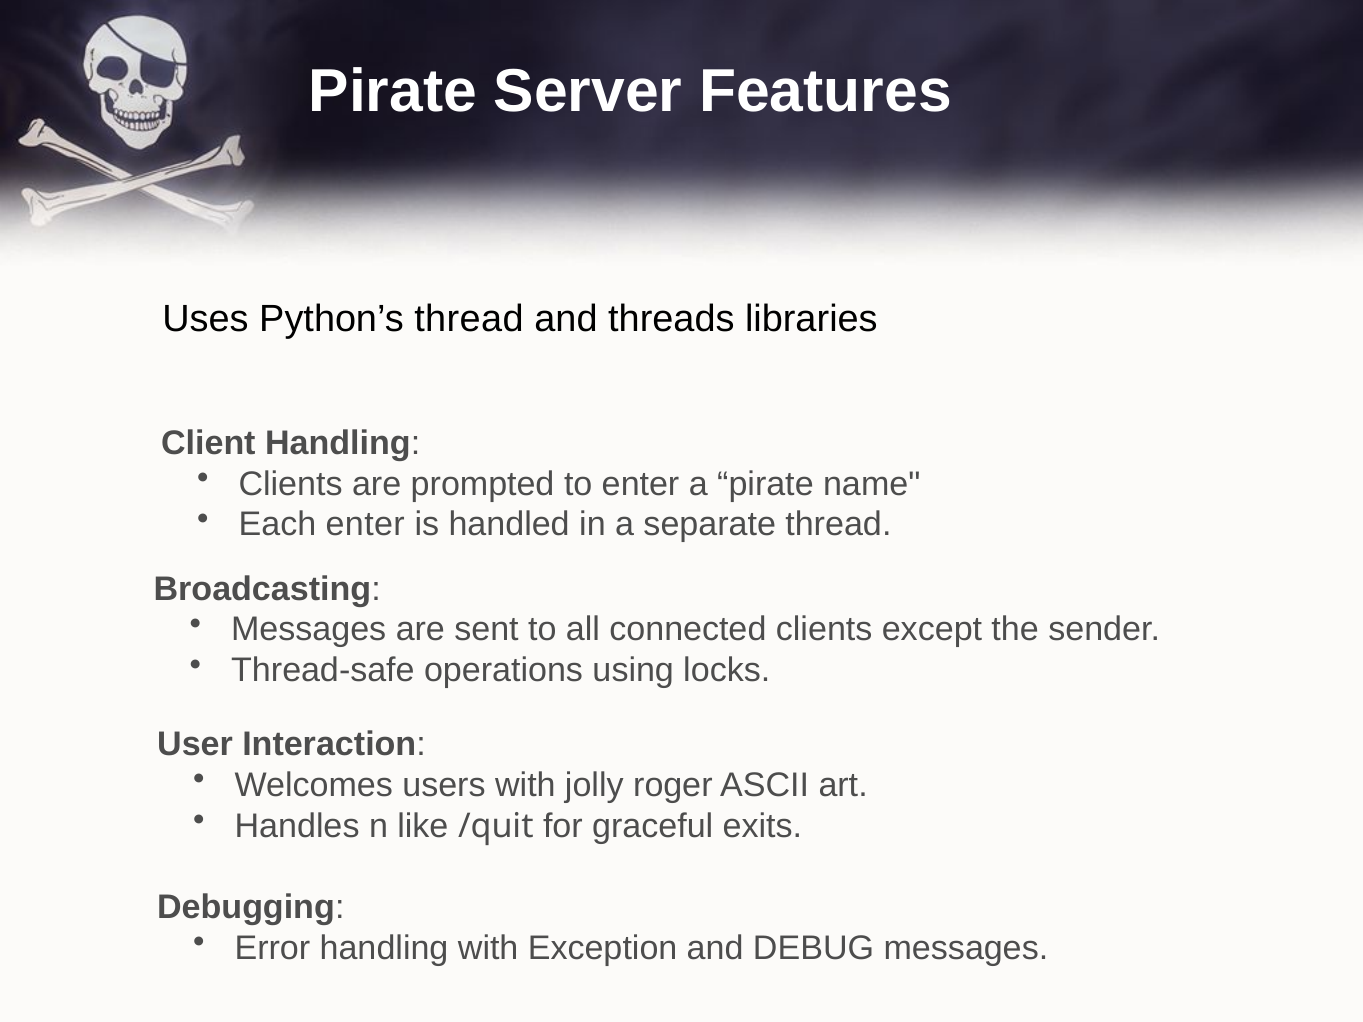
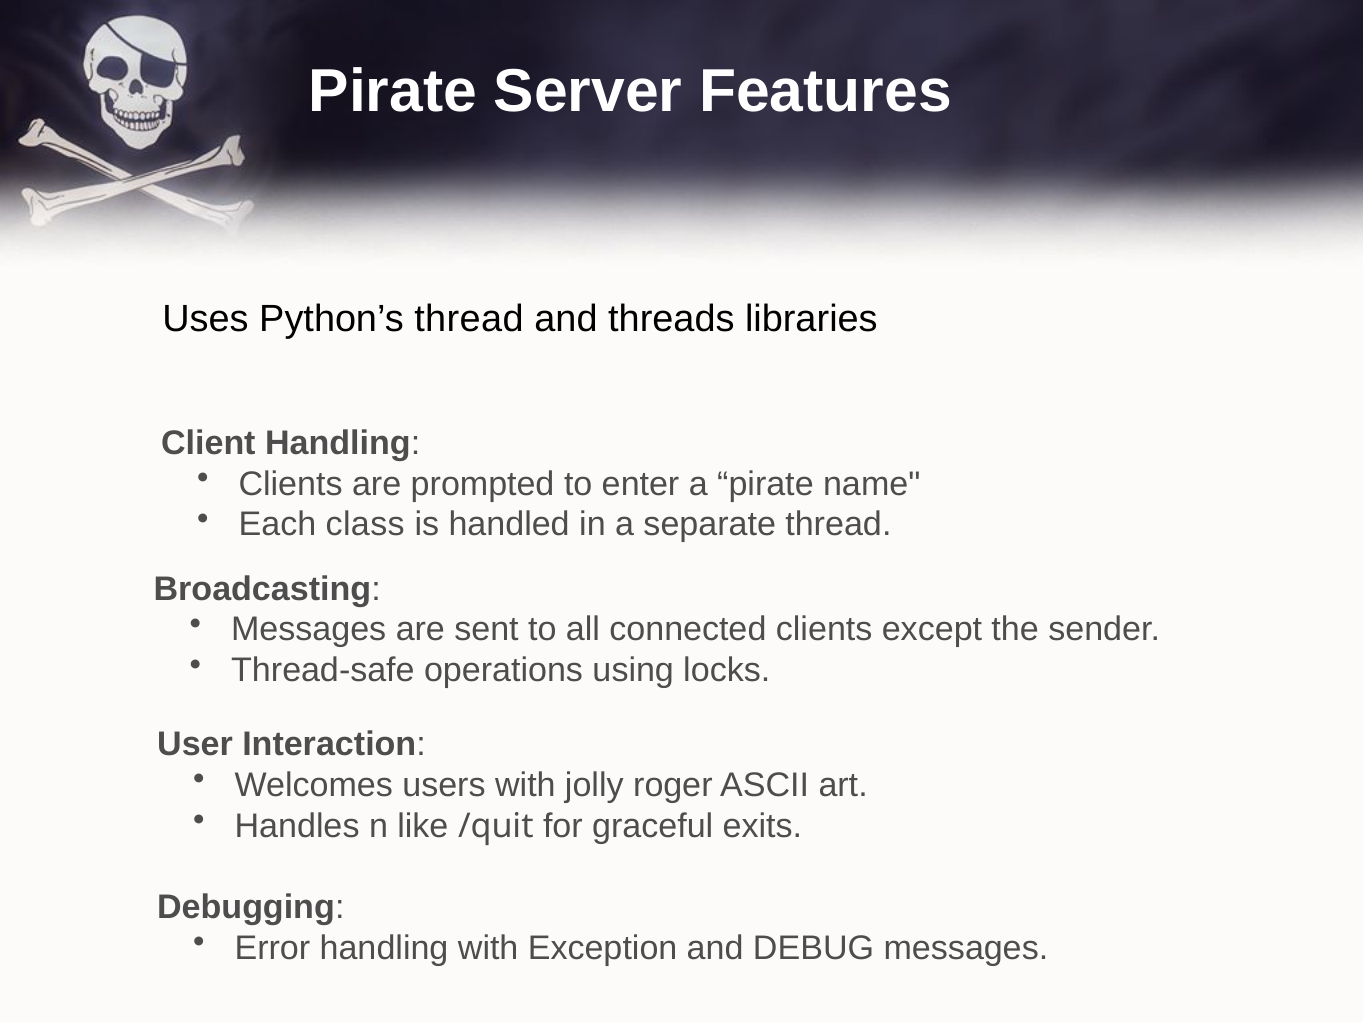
Each enter: enter -> class (365, 525)
